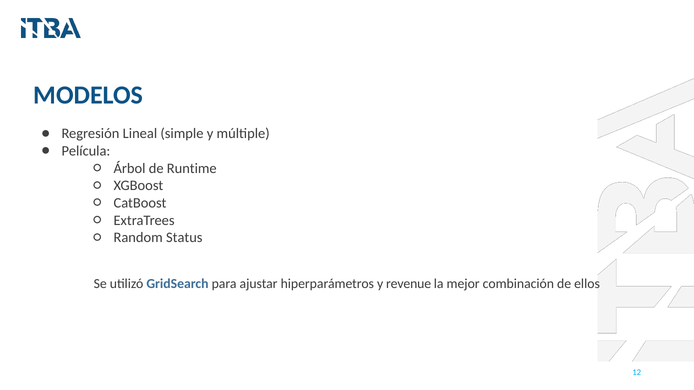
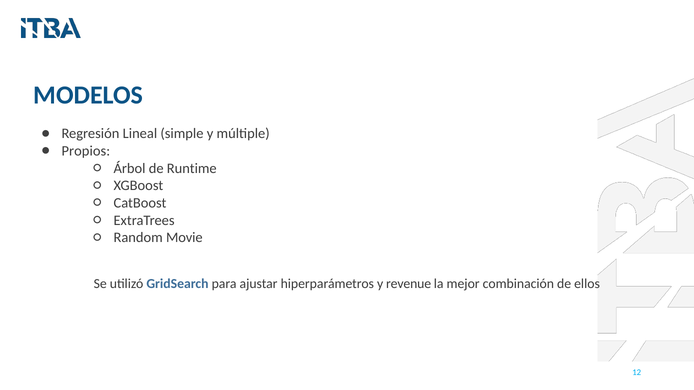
Película: Película -> Propios (86, 151)
Status: Status -> Movie (184, 238)
